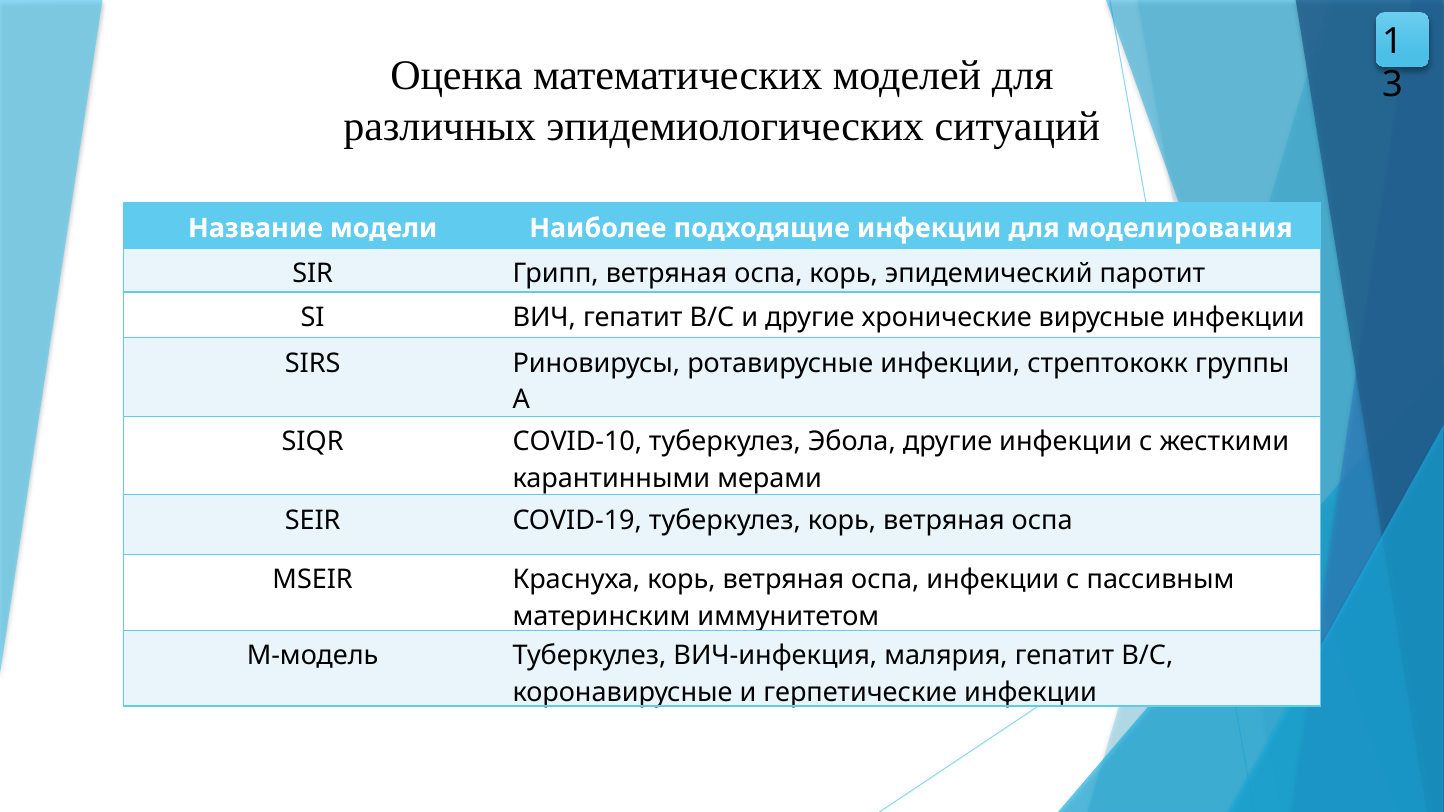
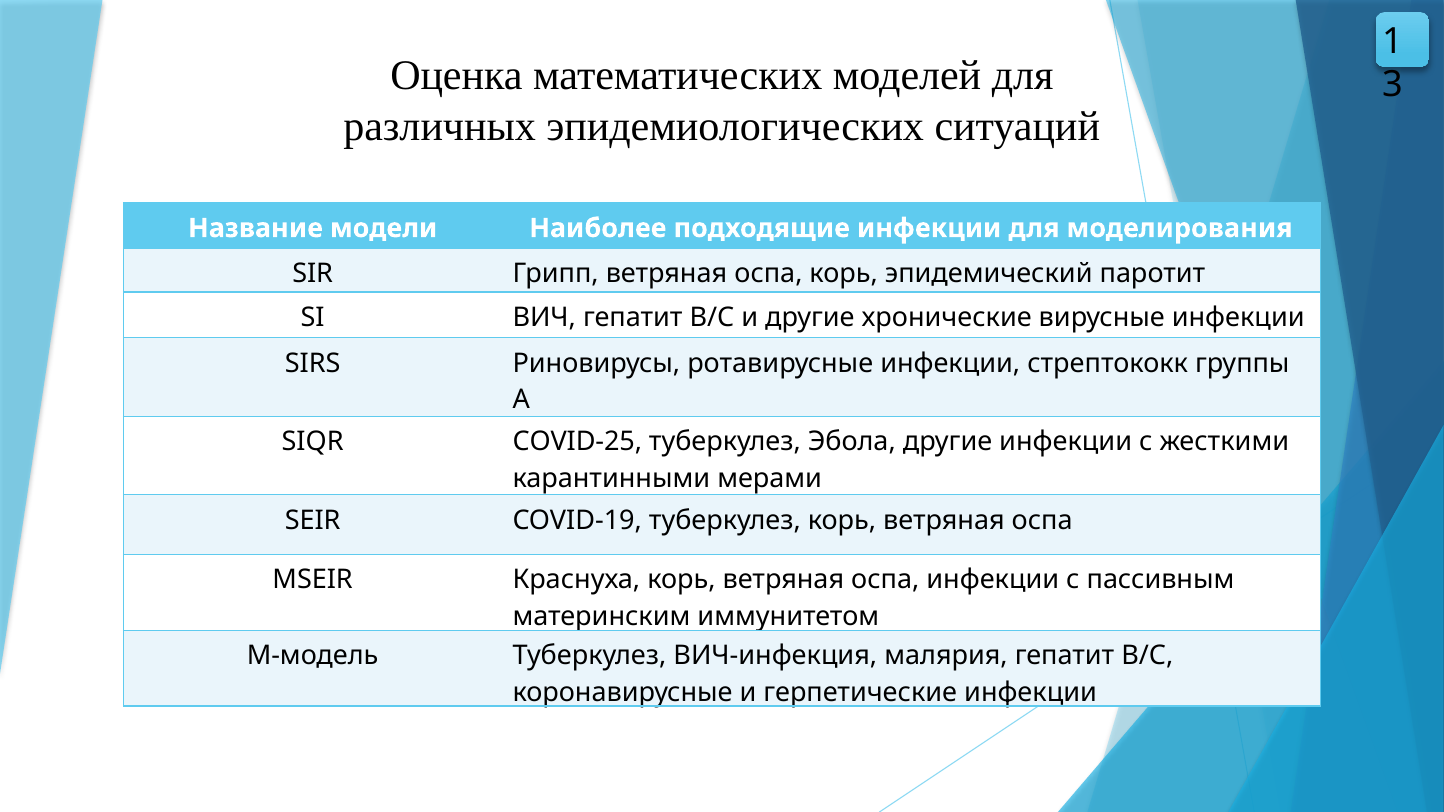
COVID-10: COVID-10 -> COVID-25 (577, 442)
